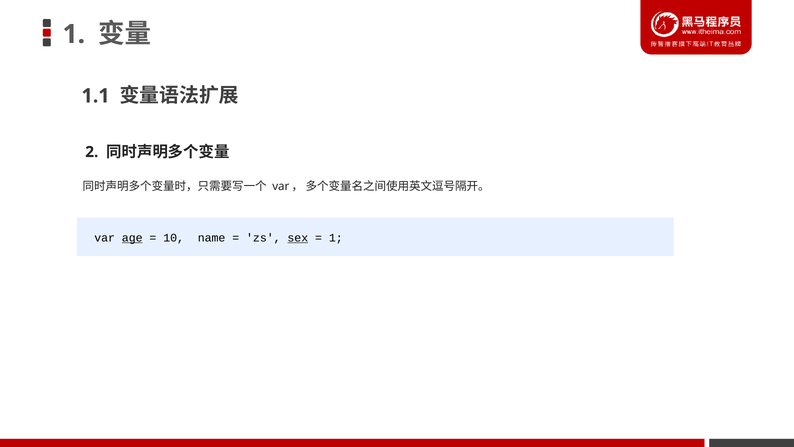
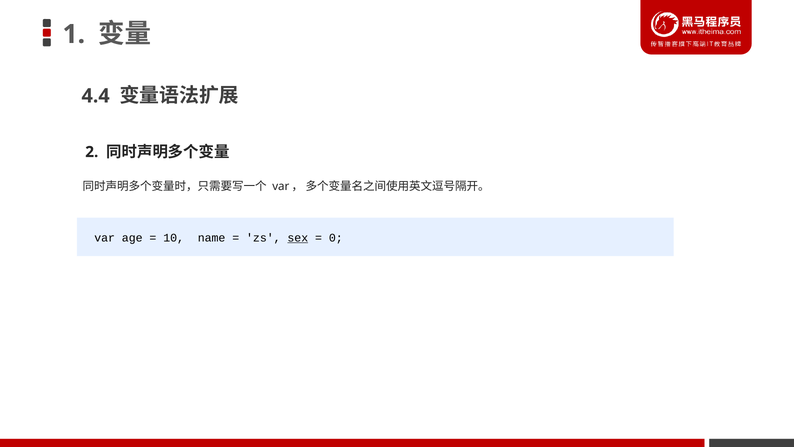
1.1: 1.1 -> 4.4 (96, 96)
age underline: present -> none (132, 238)
1: 1 -> 0 (336, 238)
